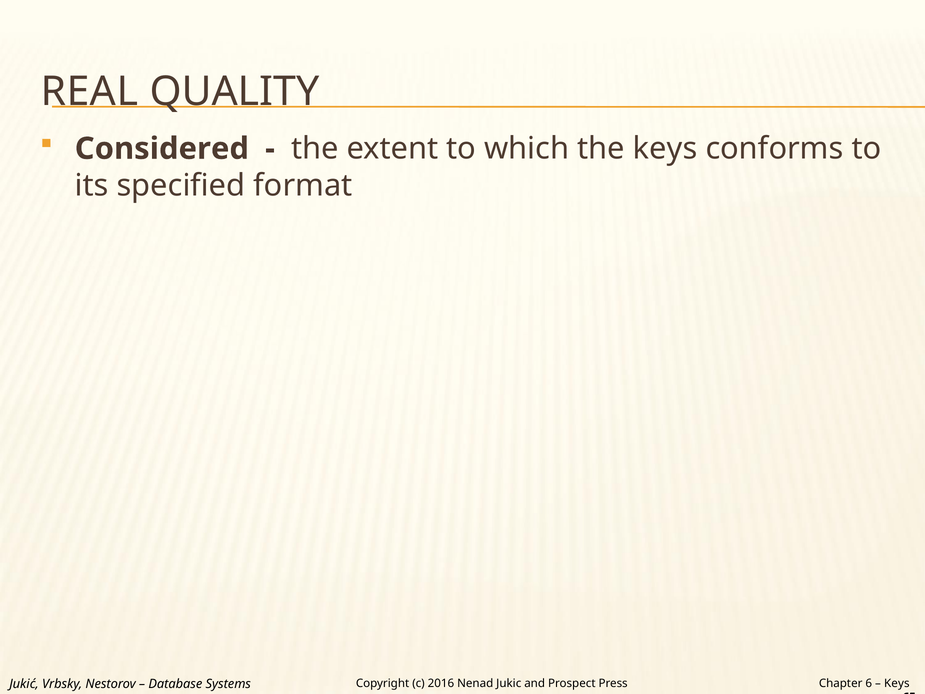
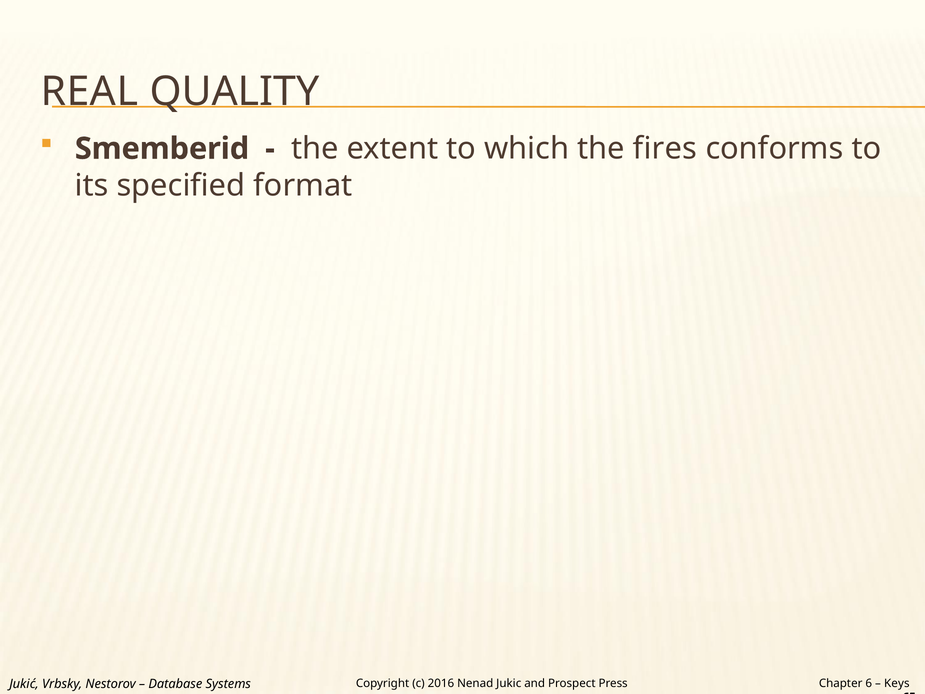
Considered: Considered -> Smemberid (162, 149)
the keys: keys -> fires (665, 149)
